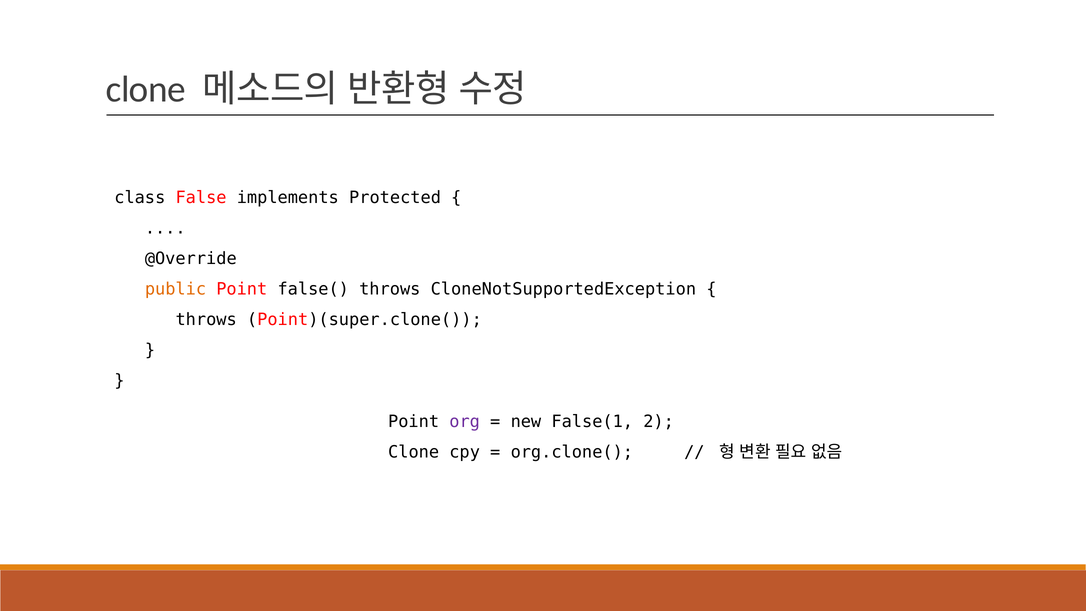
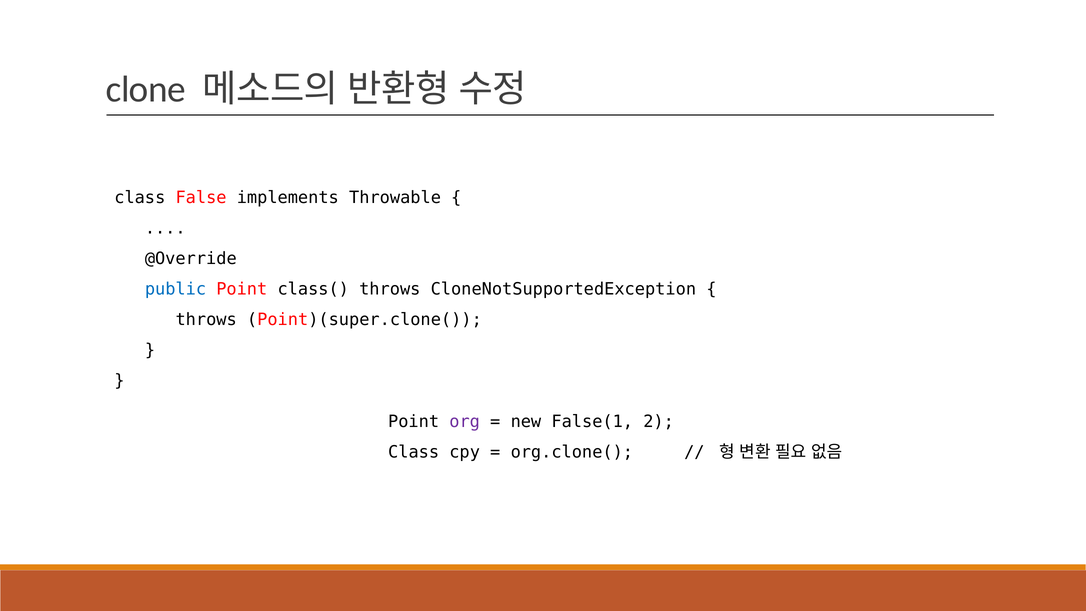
Protected: Protected -> Throwable (395, 197)
public colour: orange -> blue (175, 289)
false(: false( -> class( (313, 289)
Clone: Clone -> Class (414, 452)
